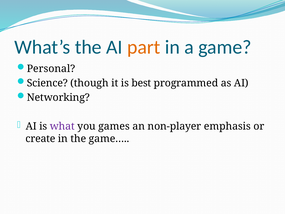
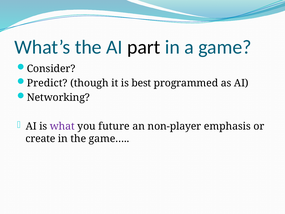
part colour: orange -> black (144, 47)
Personal: Personal -> Consider (51, 69)
Science: Science -> Predict (47, 83)
games: games -> future (114, 126)
